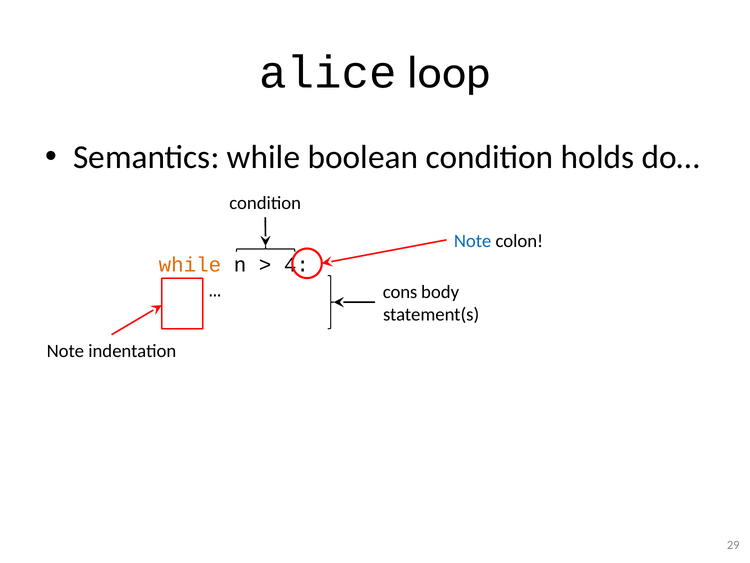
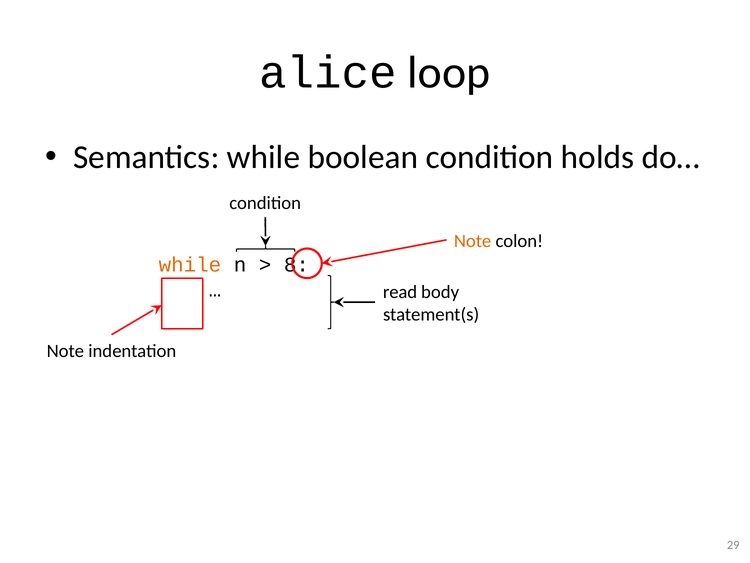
Note colour: blue -> orange (473, 241)
4: 4 -> 8 (296, 264)
cons: cons -> read (400, 292)
